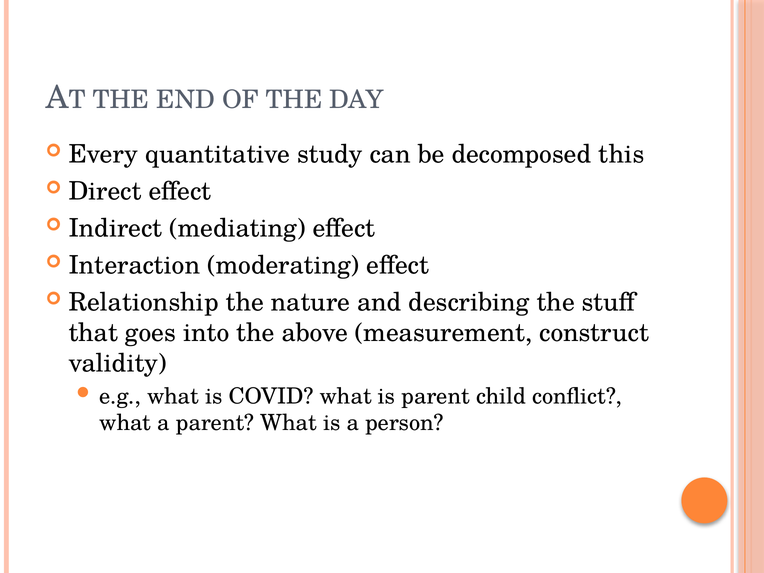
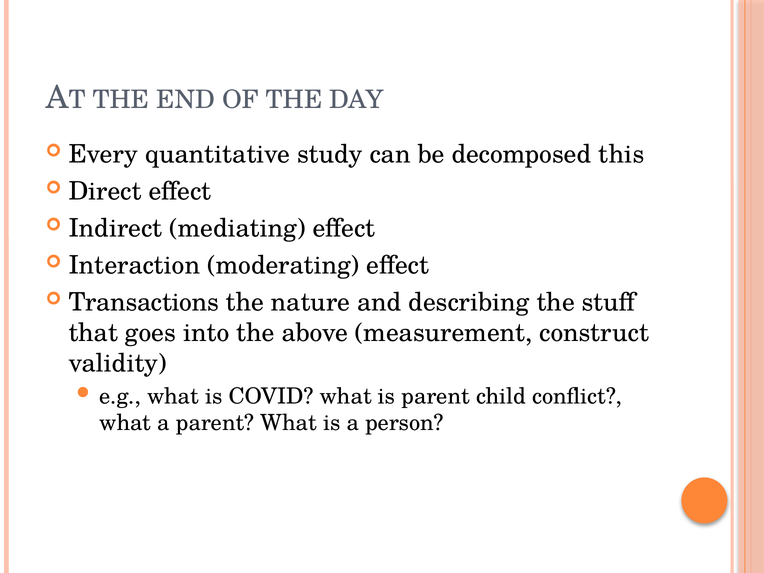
Relationship: Relationship -> Transactions (144, 302)
